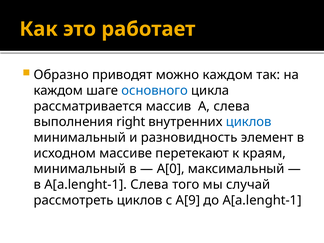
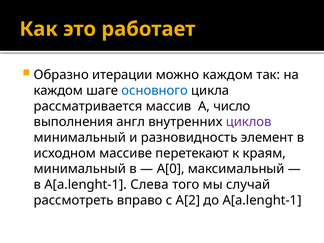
приводят: приводят -> итерации (122, 75)
A слева: слева -> число (232, 106)
right: right -> англ (131, 122)
циклов colour: blue -> purple (249, 122)
рассмотреть циклов: циклов -> вправо (140, 200)
A[9: A[9 -> A[2 (188, 200)
